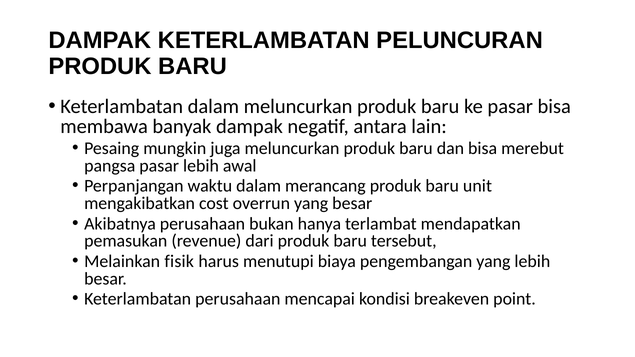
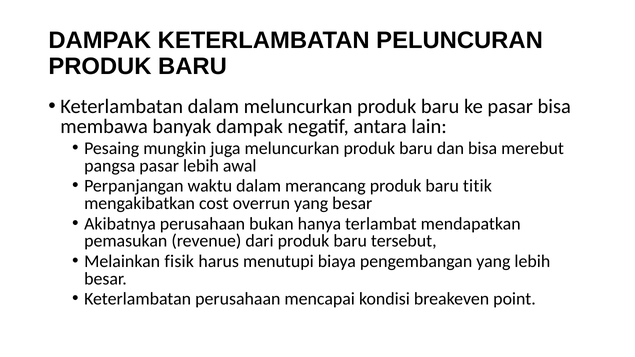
unit: unit -> titik (477, 186)
